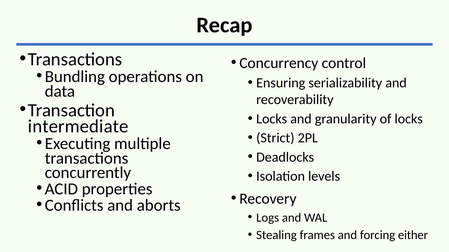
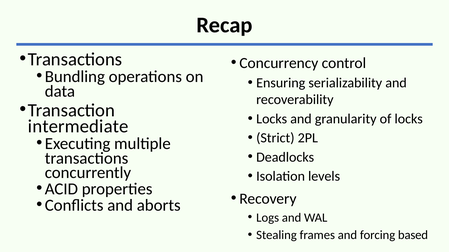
either: either -> based (413, 236)
